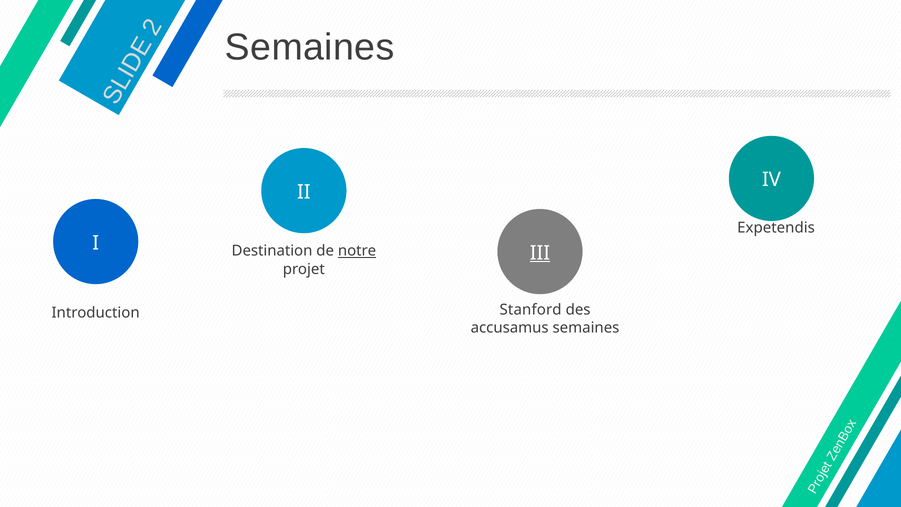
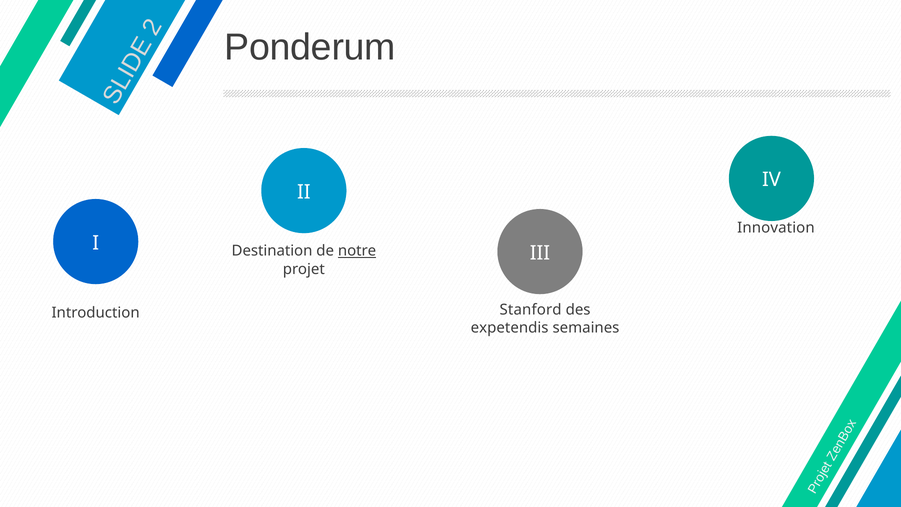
Semaines: Semaines -> Ponderum (310, 47)
Expetendis: Expetendis -> Innovation (776, 228)
III underline: present -> none (540, 253)
accusamus: accusamus -> expetendis (510, 327)
